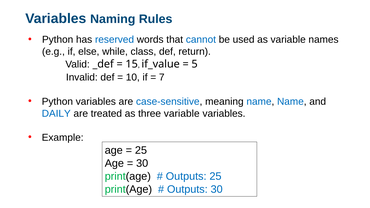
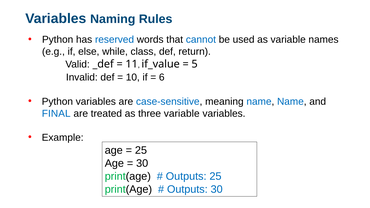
15: 15 -> 11 (132, 64)
7: 7 -> 6 (162, 77)
DAILY: DAILY -> FINAL (56, 114)
